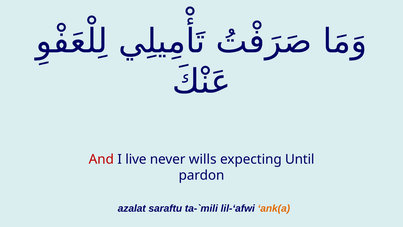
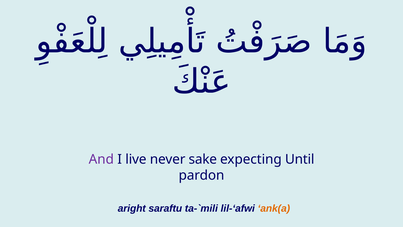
And colour: red -> purple (101, 159)
wills: wills -> sake (203, 159)
azalat: azalat -> aright (132, 208)
